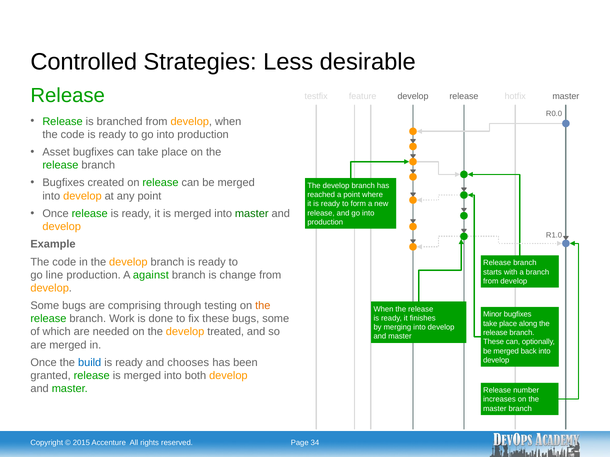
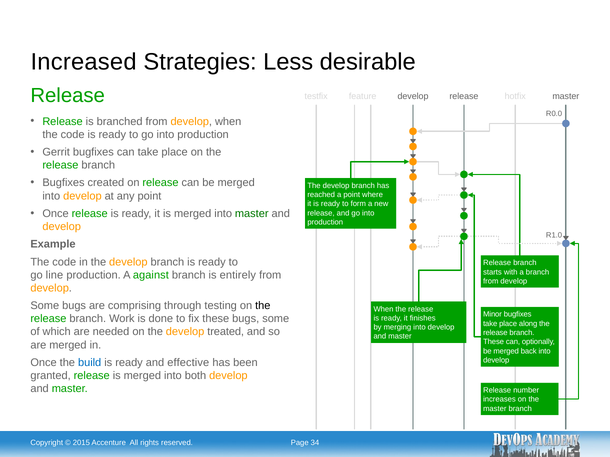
Controlled: Controlled -> Increased (84, 62)
Asset: Asset -> Gerrit (56, 152)
change: change -> entirely (238, 275)
the colour: orange -> black (263, 306)
chooses: chooses -> effective (188, 363)
